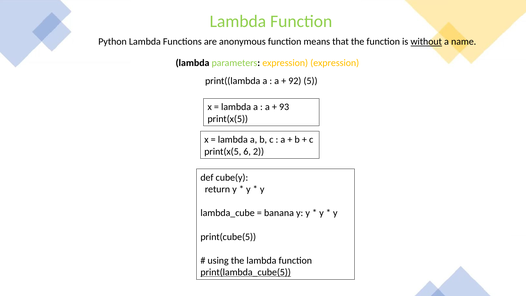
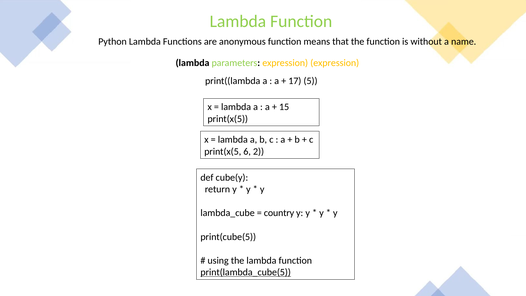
without underline: present -> none (426, 42)
92: 92 -> 17 (295, 81)
93: 93 -> 15 (284, 107)
banana: banana -> country (279, 213)
